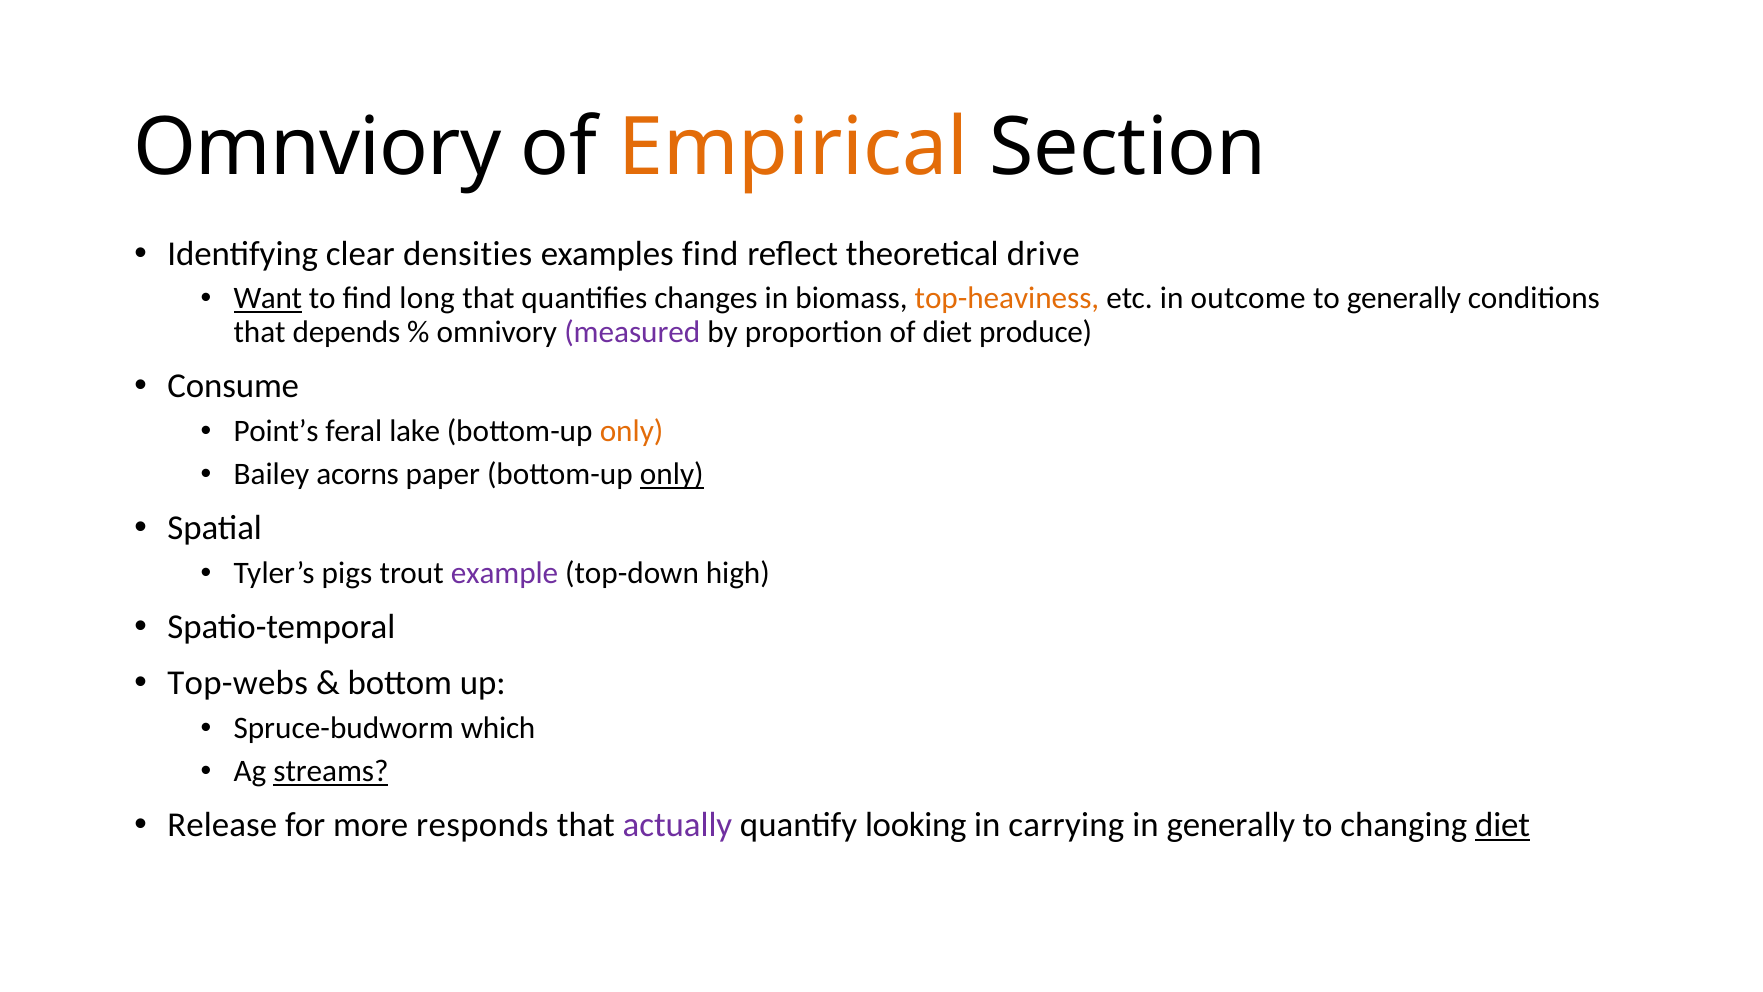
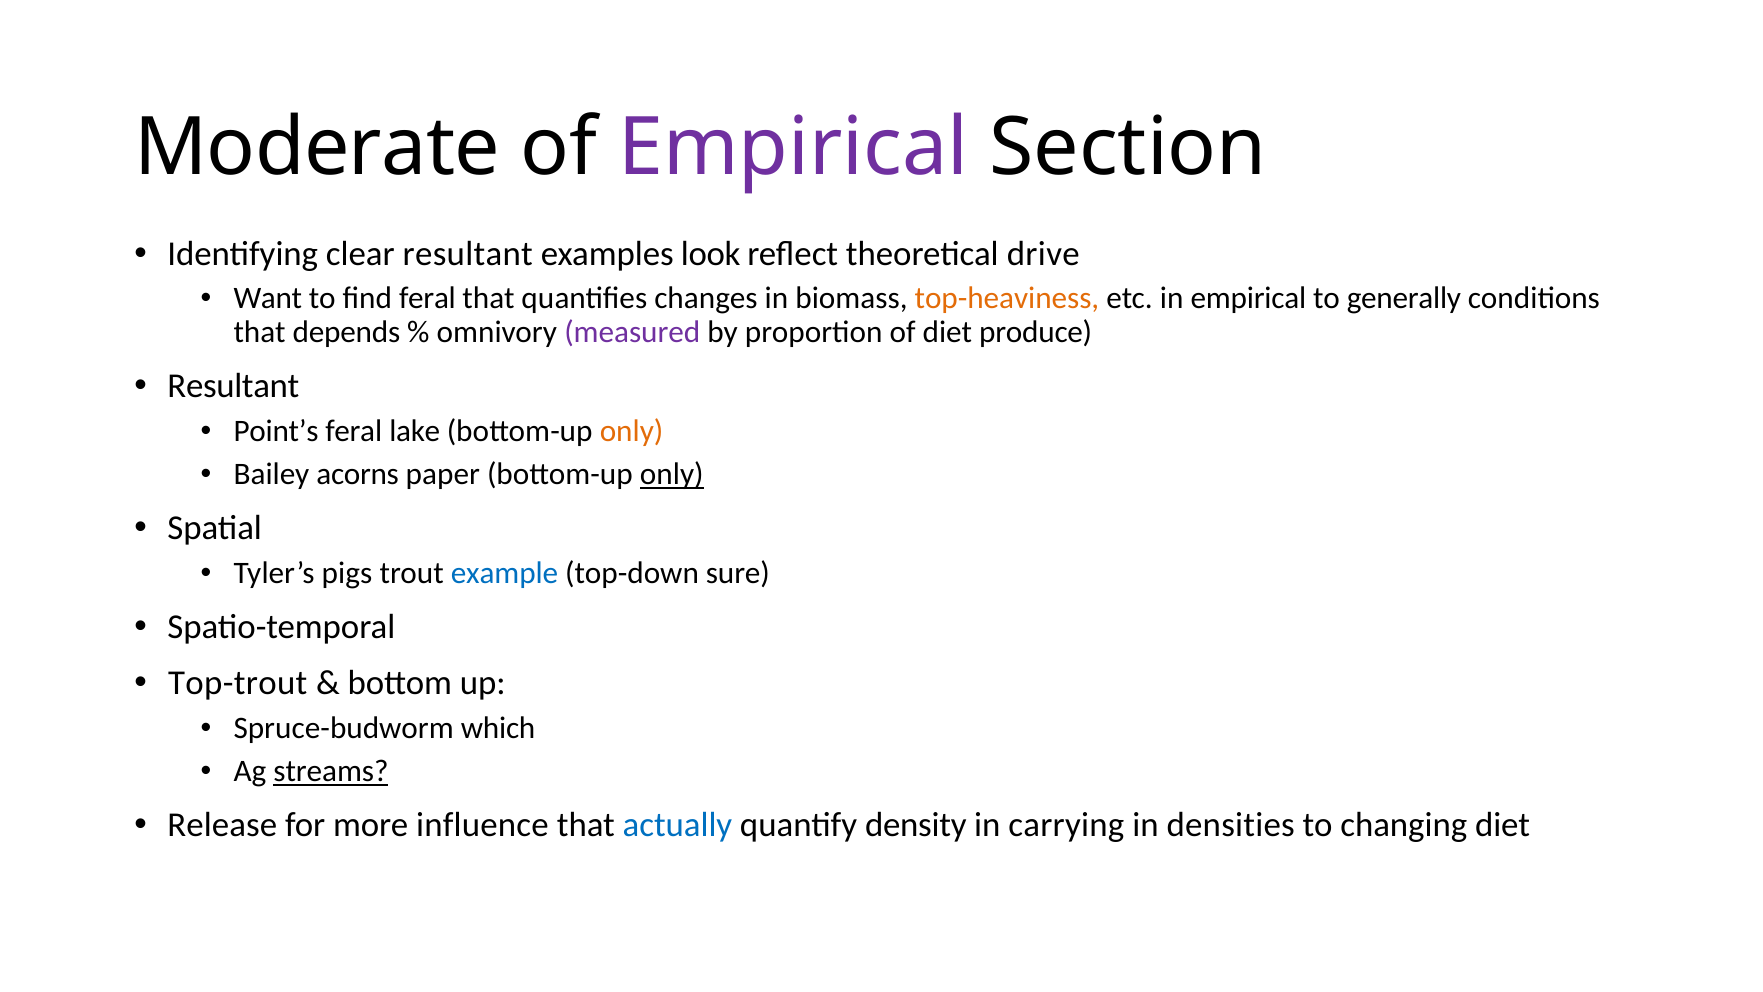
Omnviory: Omnviory -> Moderate (317, 148)
Empirical colour: orange -> purple (793, 148)
clear densities: densities -> resultant (468, 254)
examples find: find -> look (711, 254)
Want underline: present -> none (268, 298)
find long: long -> feral (427, 298)
in outcome: outcome -> empirical (1248, 298)
Consume: Consume -> Resultant (233, 386)
example colour: purple -> blue (504, 573)
high: high -> sure (738, 573)
Top-webs: Top-webs -> Top-trout (238, 683)
responds: responds -> influence (482, 825)
actually colour: purple -> blue (677, 825)
looking: looking -> density (916, 825)
in generally: generally -> densities (1231, 825)
diet underline: present -> none (1503, 825)
